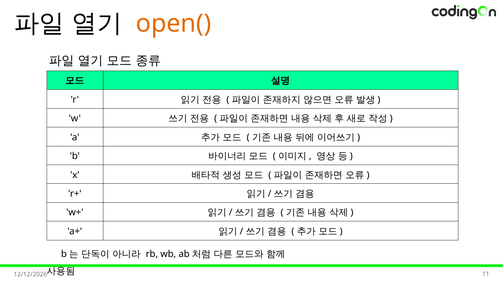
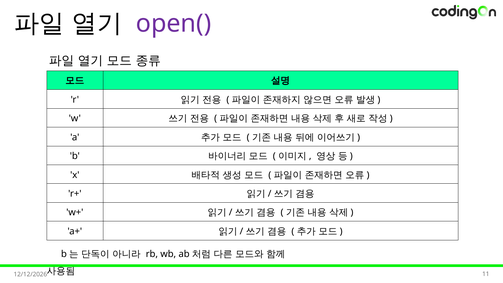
open( colour: orange -> purple (174, 23)
